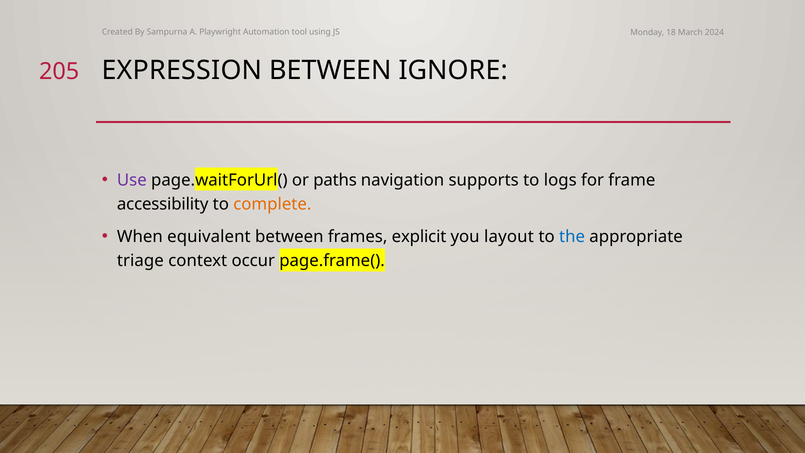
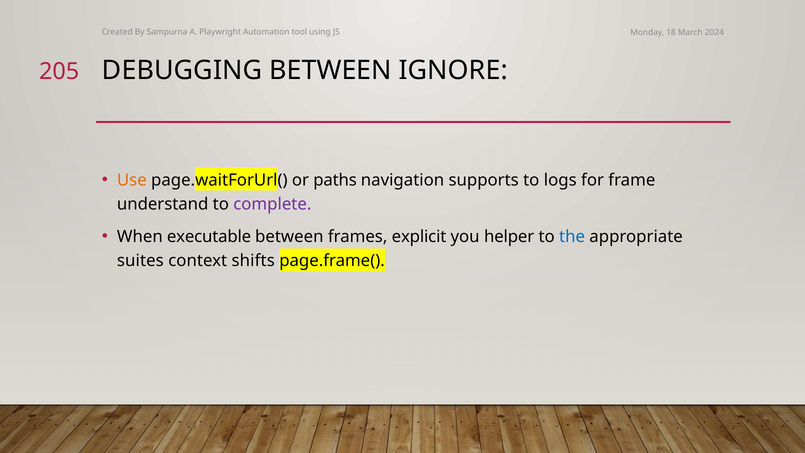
EXPRESSION: EXPRESSION -> DEBUGGING (182, 70)
Use colour: purple -> orange (132, 180)
accessibility: accessibility -> understand (163, 204)
complete colour: orange -> purple (272, 204)
equivalent: equivalent -> executable (209, 237)
layout: layout -> helper (509, 237)
triage: triage -> suites (140, 261)
occur: occur -> shifts (253, 261)
